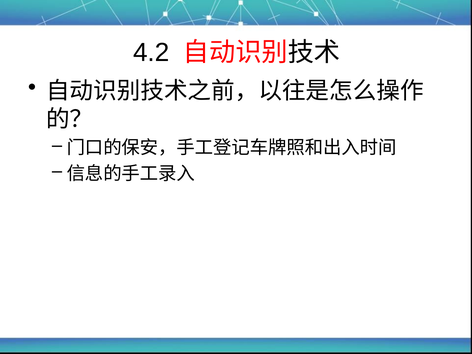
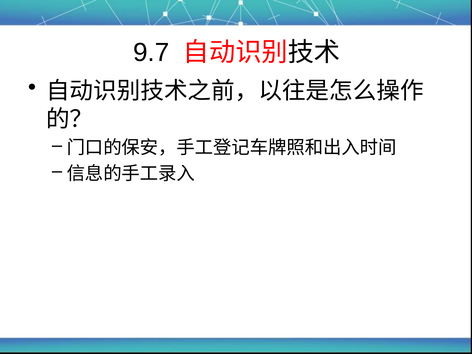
4.2: 4.2 -> 9.7 (151, 52)
